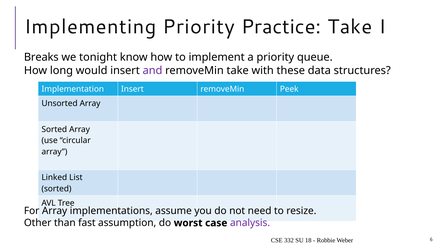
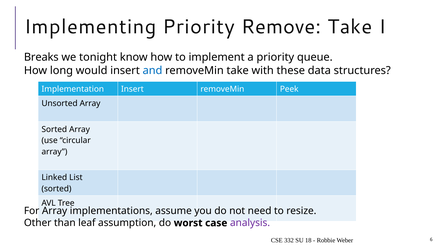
Practice: Practice -> Remove (281, 27)
and colour: purple -> blue (153, 71)
fast: fast -> leaf (87, 223)
